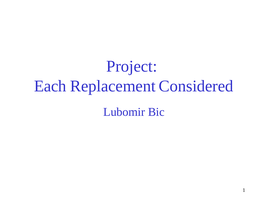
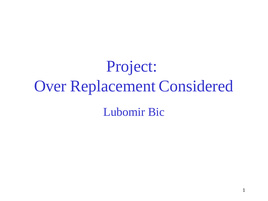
Each: Each -> Over (50, 86)
